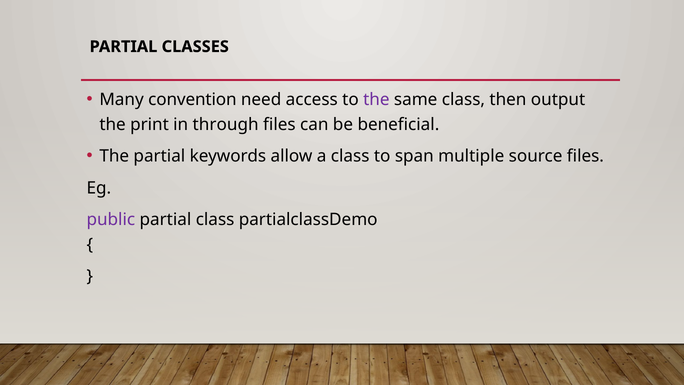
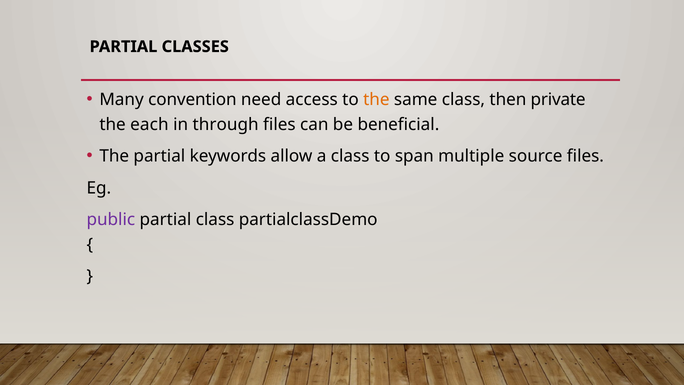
the colour: purple -> orange (376, 100)
output: output -> private (558, 100)
print: print -> each (149, 124)
